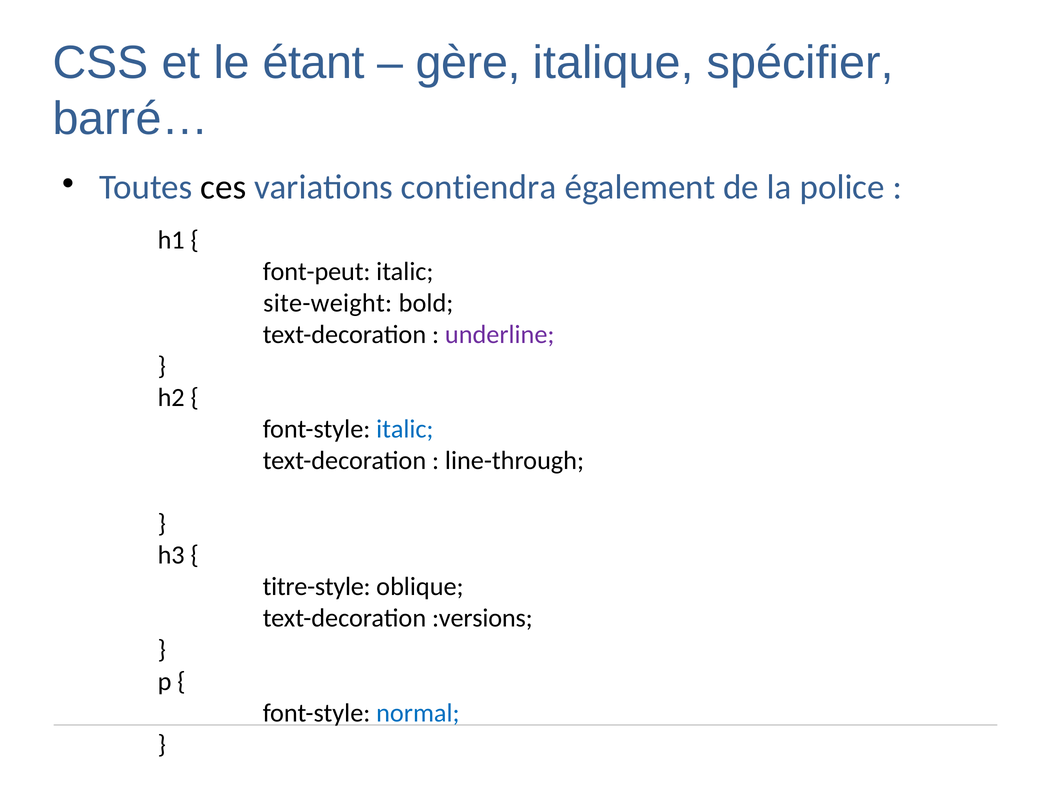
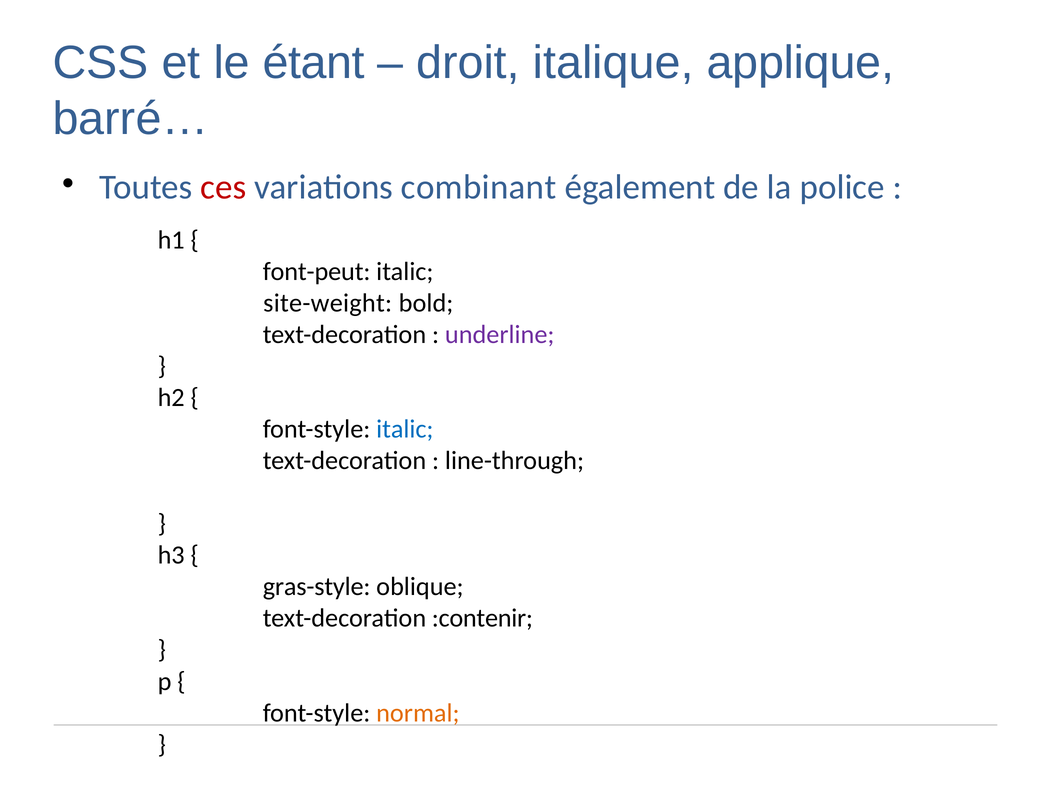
gère: gère -> droit (468, 63)
spécifier: spécifier -> applique (800, 63)
ces colour: black -> red (223, 187)
contiendra: contiendra -> combinant (479, 187)
titre-style: titre-style -> gras-style (317, 587)
:versions: :versions -> :contenir (482, 618)
normal colour: blue -> orange (418, 713)
